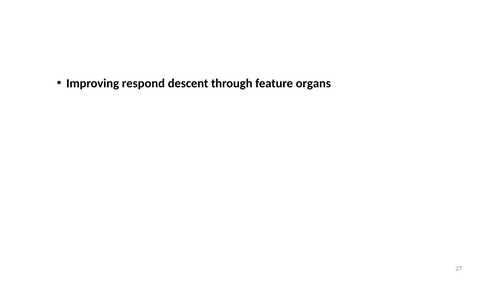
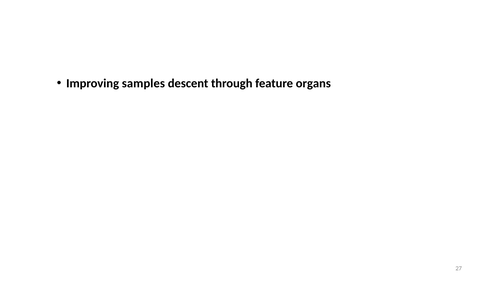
respond: respond -> samples (143, 83)
